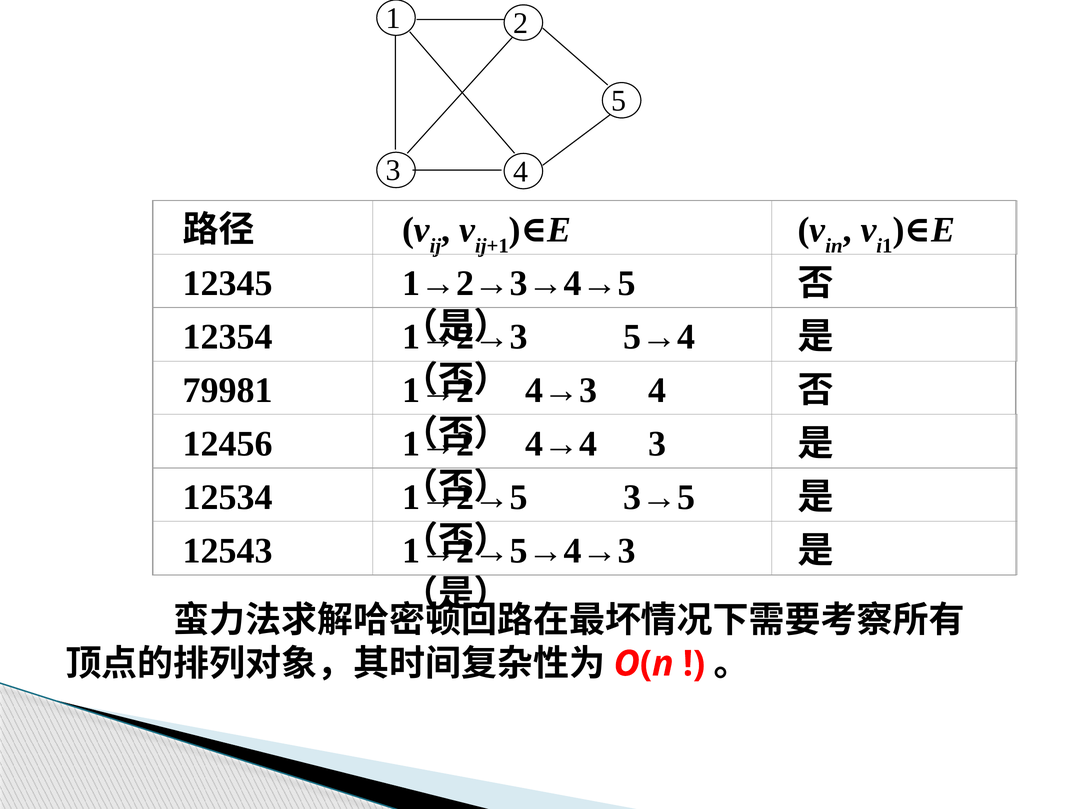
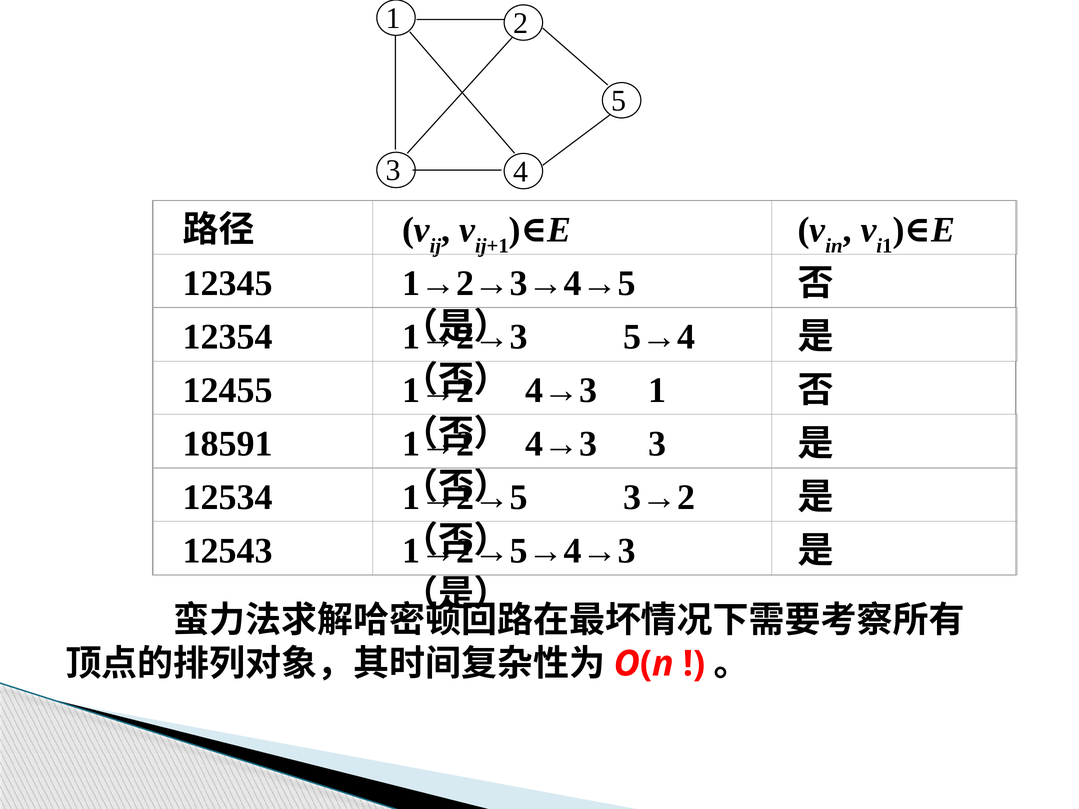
79981: 79981 -> 12455 (228, 390)
4→3 4: 4 -> 1 (657, 391)
12456: 12456 -> 18591 (228, 444)
4→4: 4→4 -> 4→3 (561, 444)
3→5: 3→5 -> 3→2 (659, 498)
